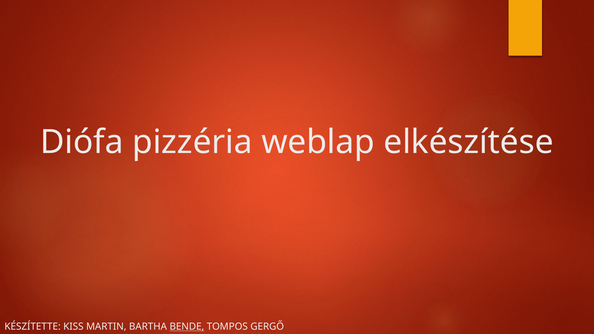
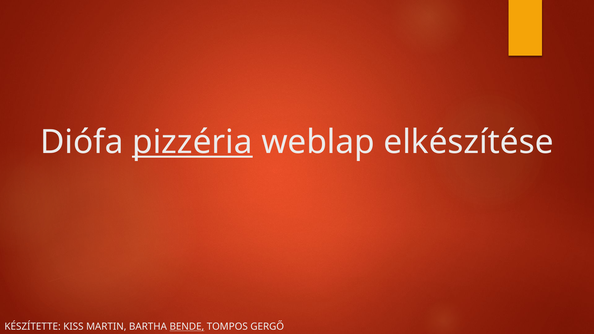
pizzéria underline: none -> present (192, 142)
